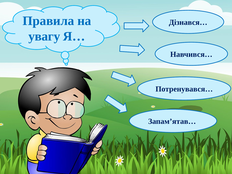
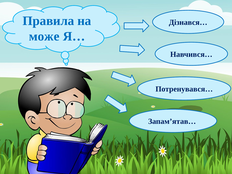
увагу: увагу -> може (44, 36)
